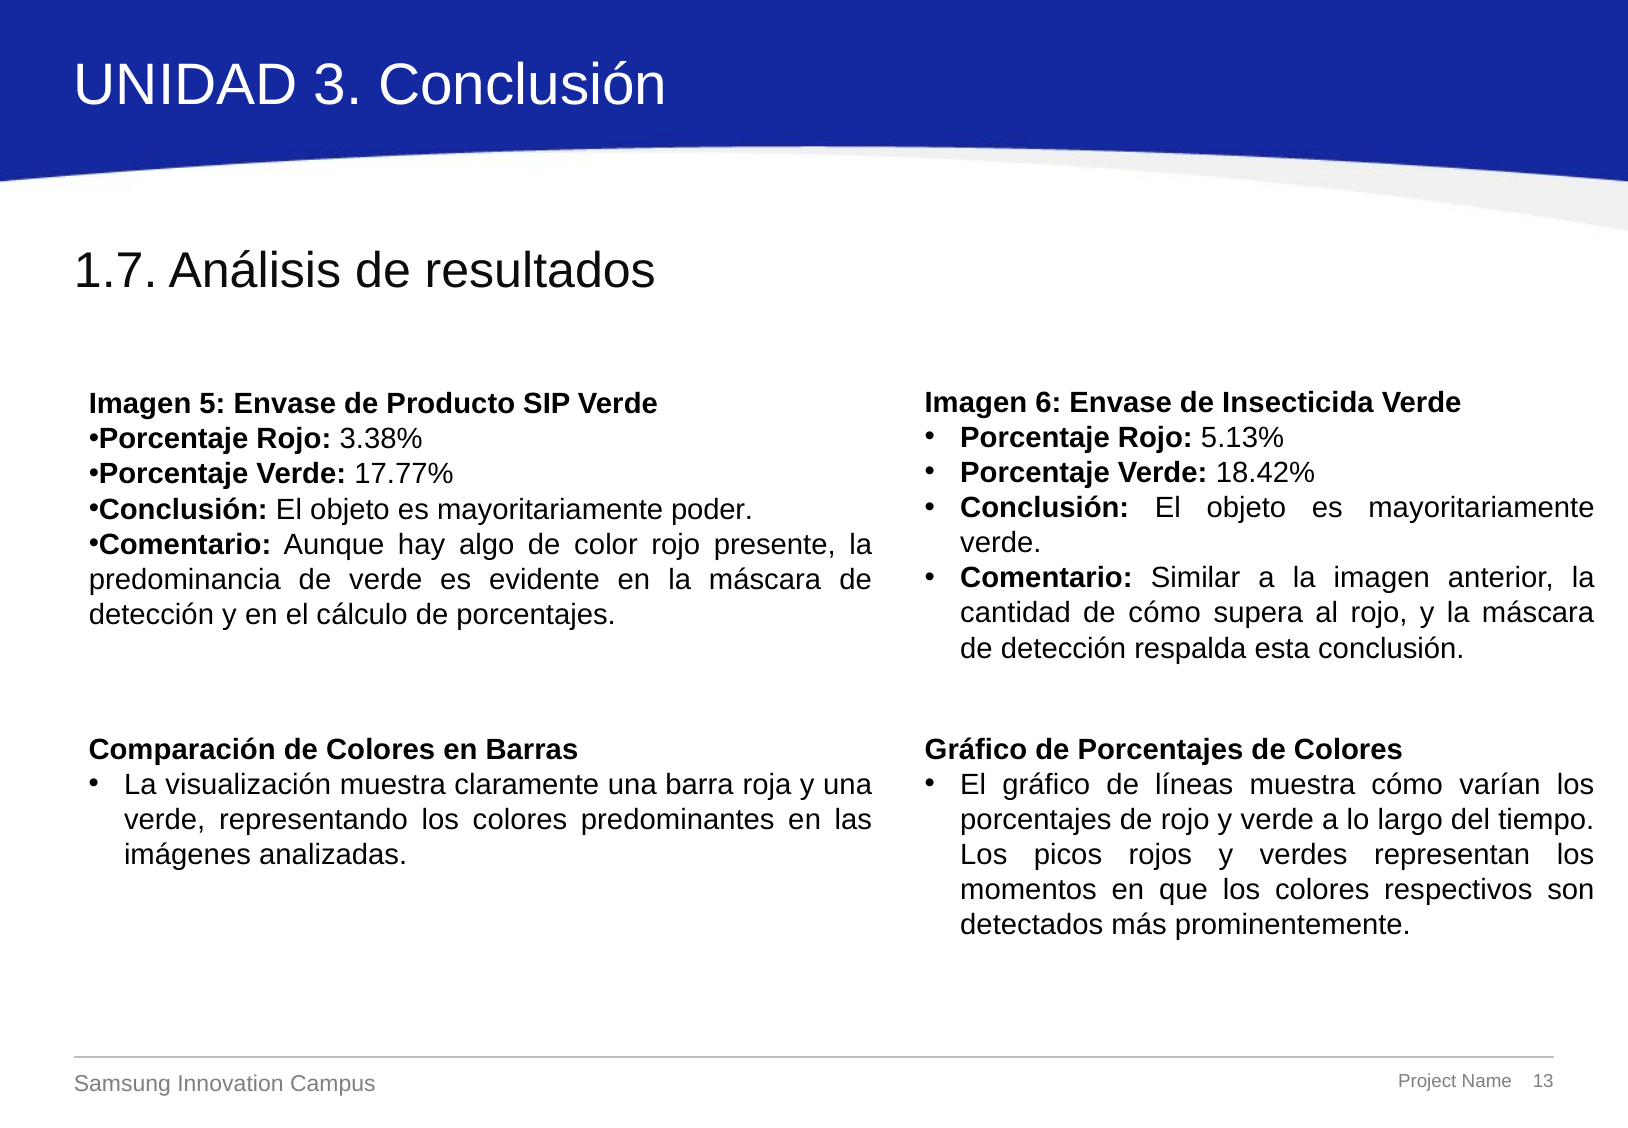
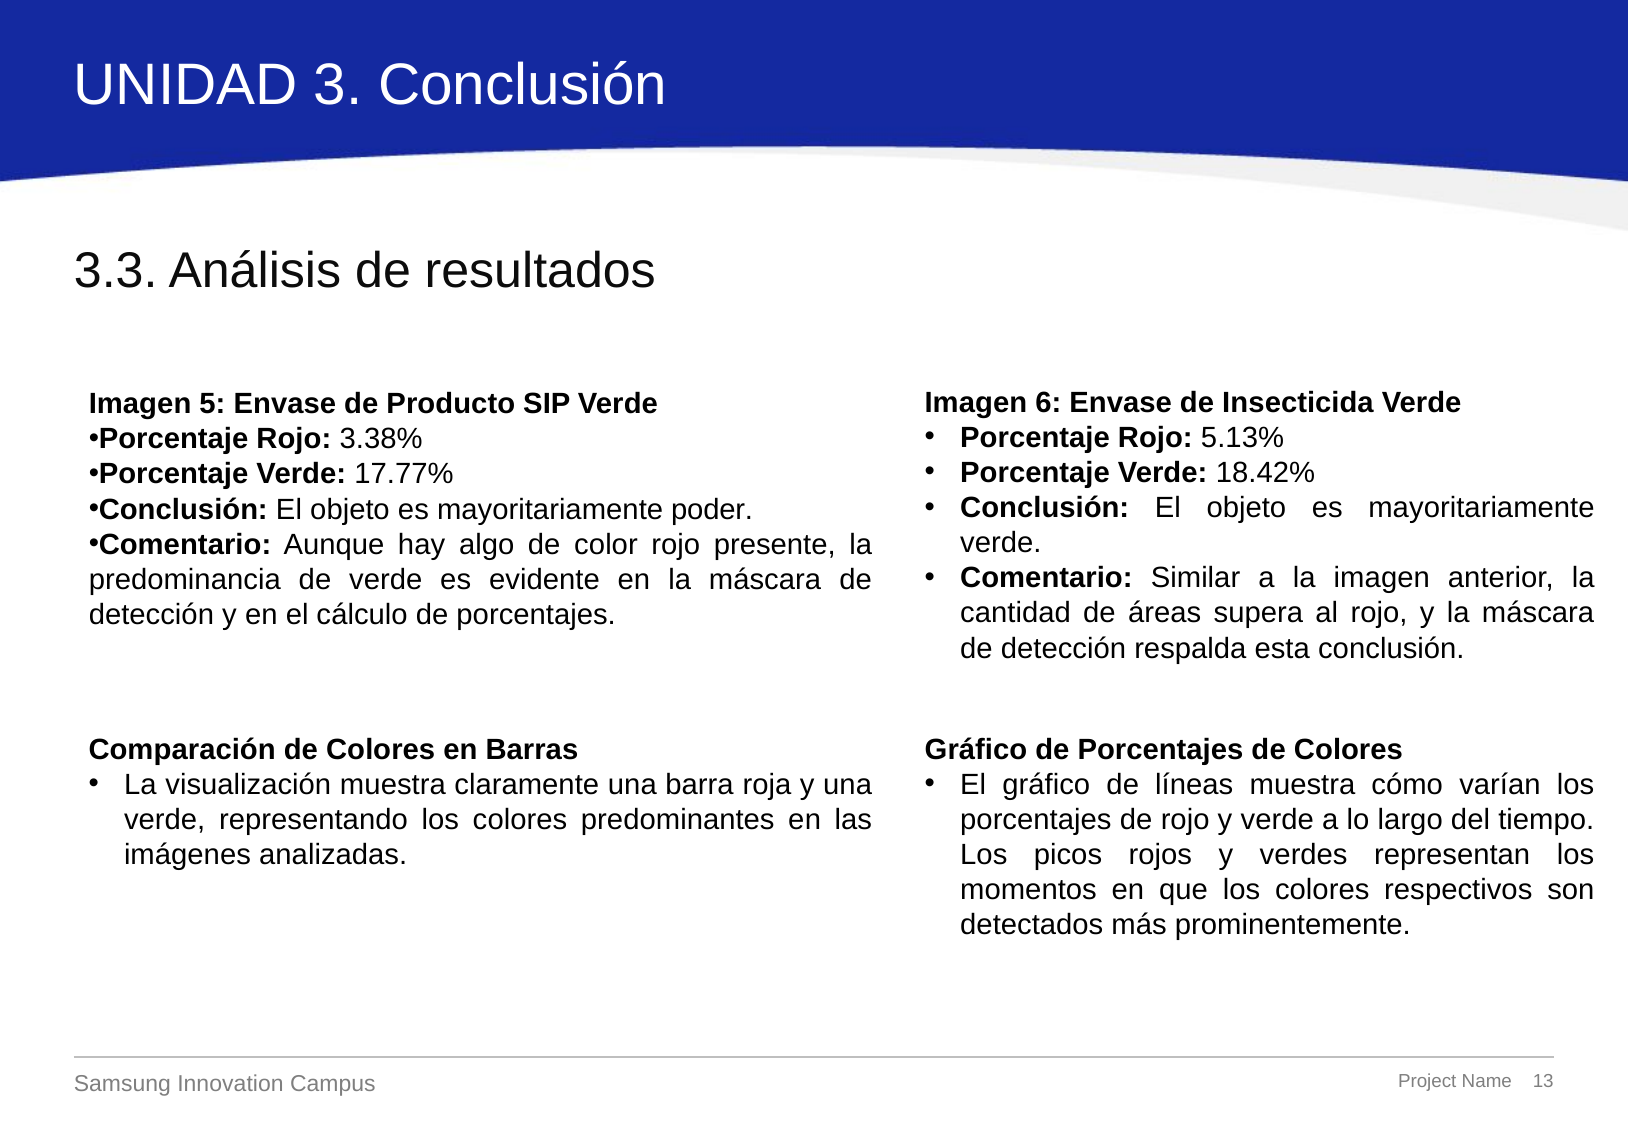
1.7: 1.7 -> 3.3 (116, 270)
de cómo: cómo -> áreas (1165, 613)
